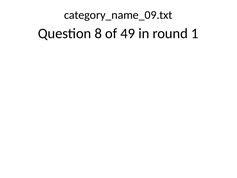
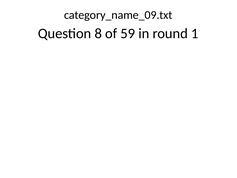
49: 49 -> 59 (128, 33)
